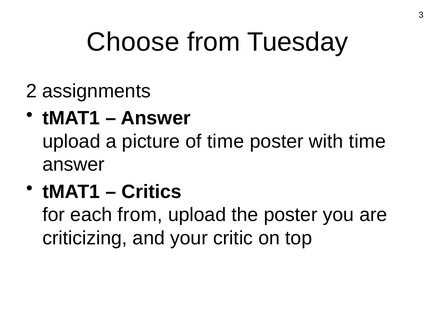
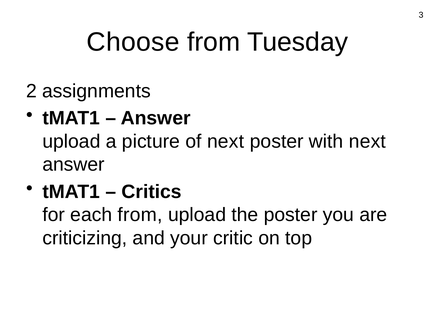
of time: time -> next (226, 142)
with time: time -> next (367, 142)
